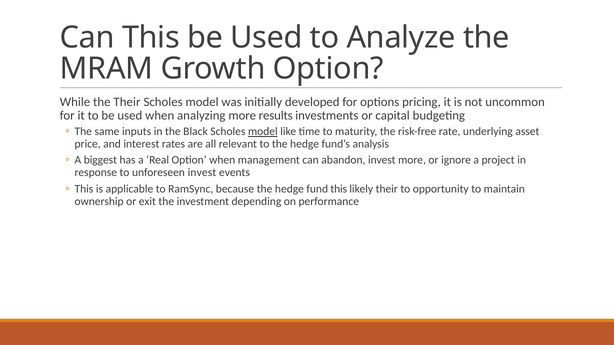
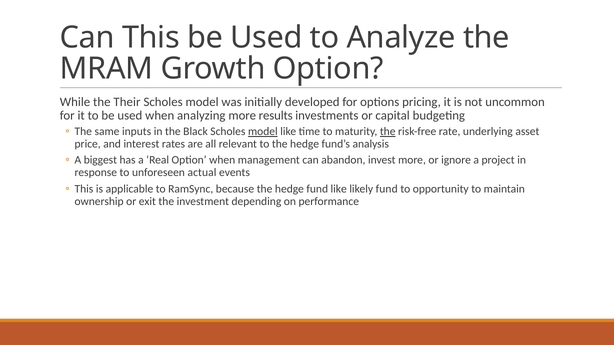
the underline: none -> present (388, 132)
unforeseen invest: invest -> actual (202, 173)
fund this: this -> like (339, 189)
likely their: their -> fund (387, 189)
